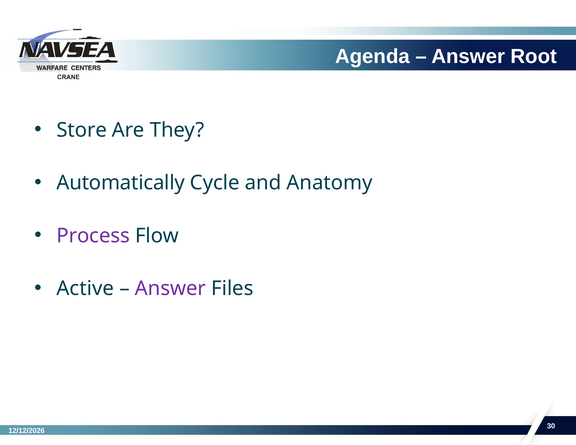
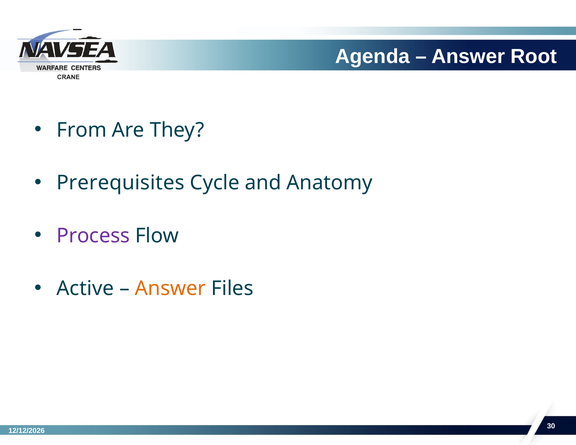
Store: Store -> From (82, 130)
Automatically: Automatically -> Prerequisites (120, 183)
Answer colour: purple -> orange (170, 289)
